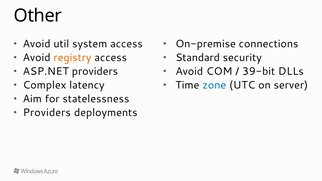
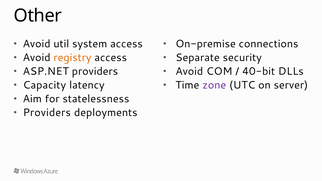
Standard: Standard -> Separate (198, 58)
39-bit: 39-bit -> 40-bit (259, 71)
Complex: Complex -> Capacity (44, 85)
zone colour: blue -> purple (214, 85)
